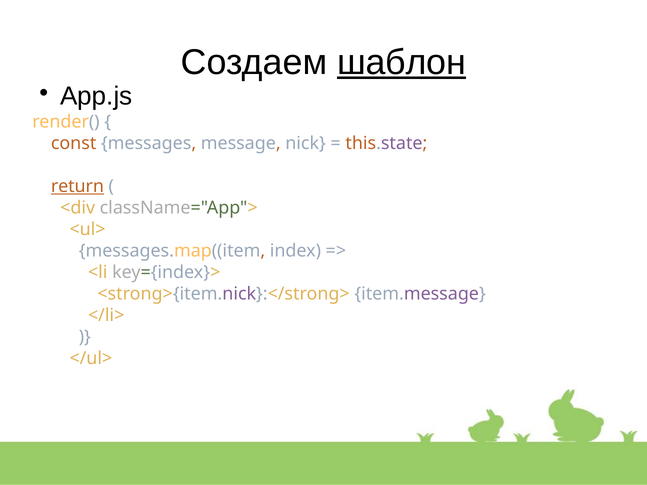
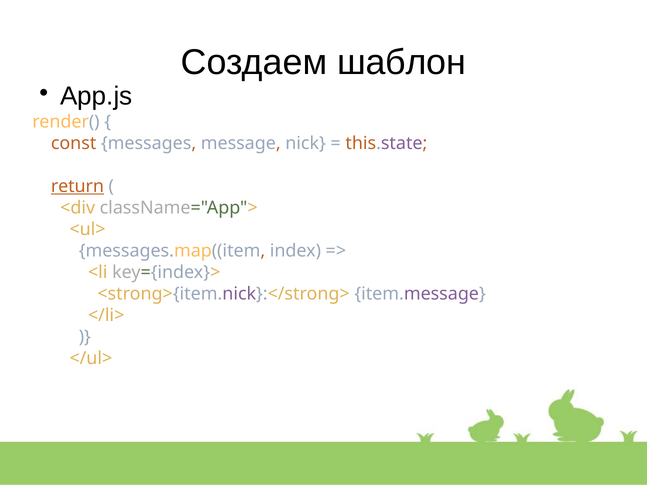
шаблон underline: present -> none (402, 62)
